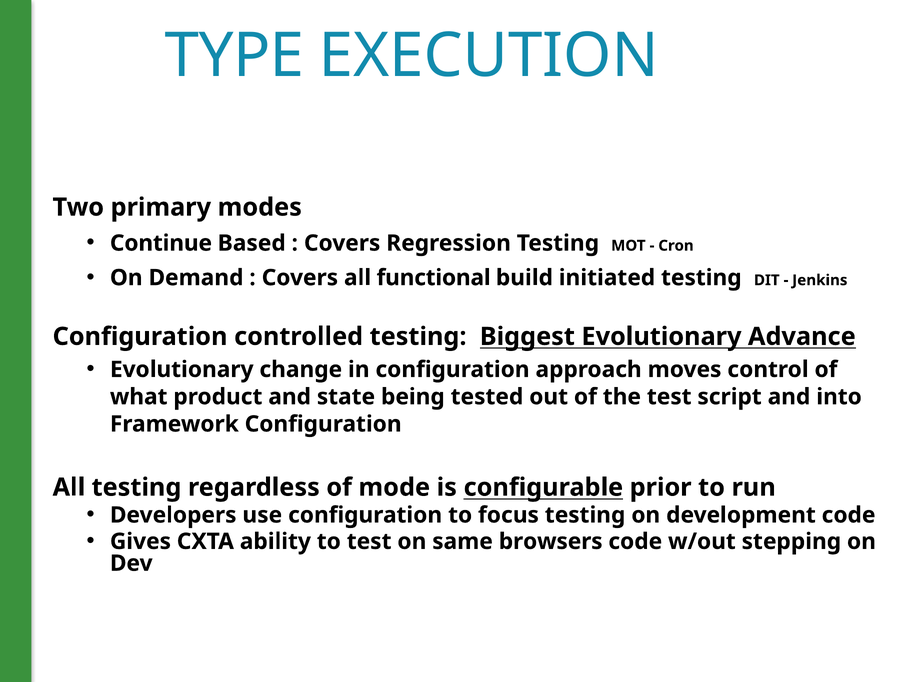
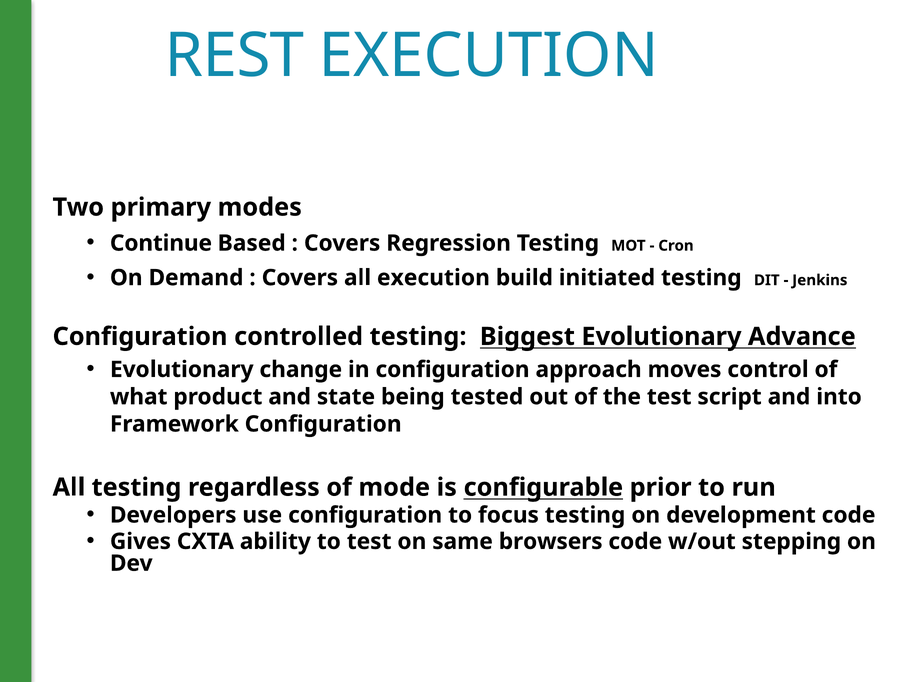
TYPE: TYPE -> REST (235, 56)
all functional: functional -> execution (433, 278)
